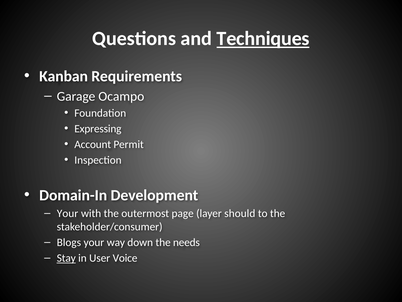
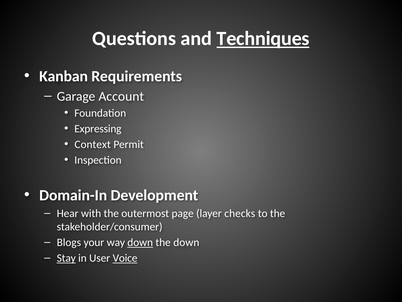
Ocampo: Ocampo -> Account (121, 96)
Account: Account -> Context (93, 144)
Your: Your -> Hear (68, 213)
should: should -> checks (240, 213)
down underline: none -> present (140, 242)
the needs: needs -> down (186, 242)
Voice underline: none -> present (125, 258)
